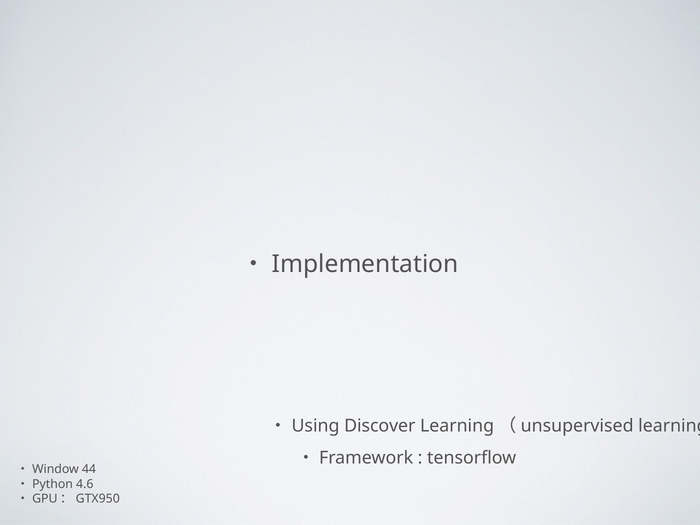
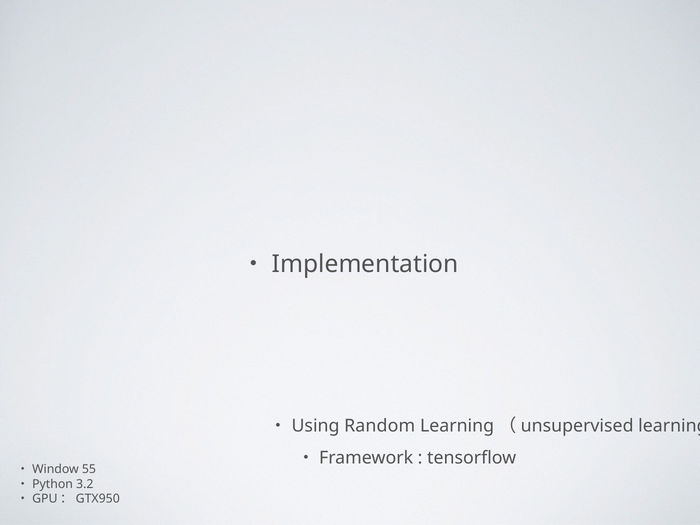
Discover: Discover -> Random (380, 426)
44: 44 -> 55 (89, 469)
4.6: 4.6 -> 3.2 (85, 484)
